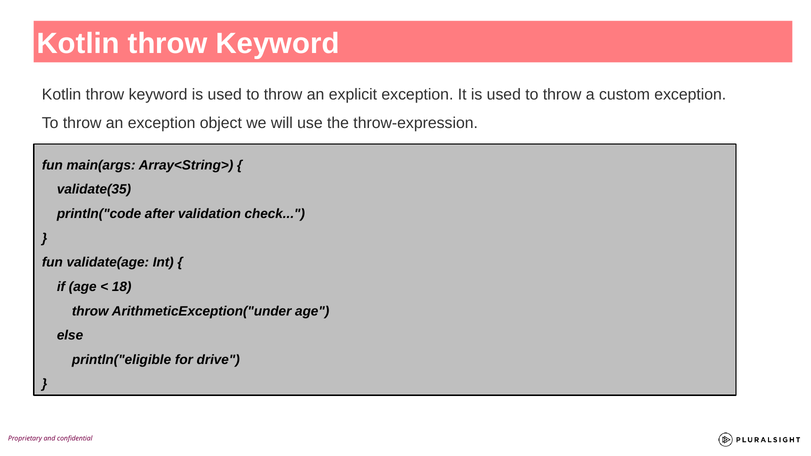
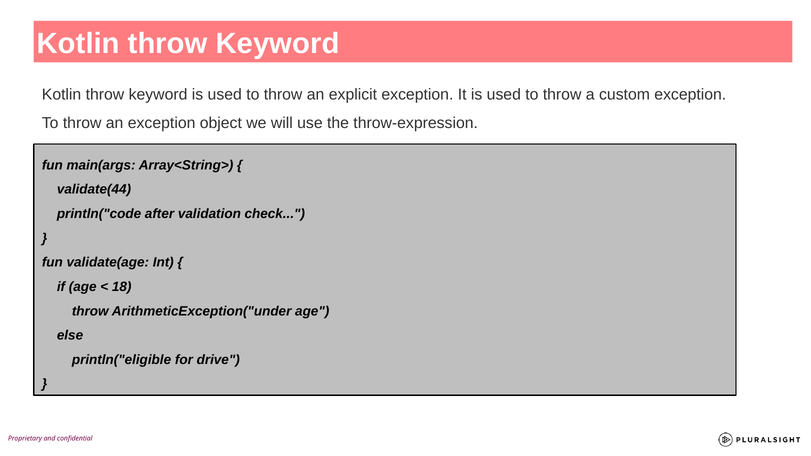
validate(35: validate(35 -> validate(44 (94, 190)
